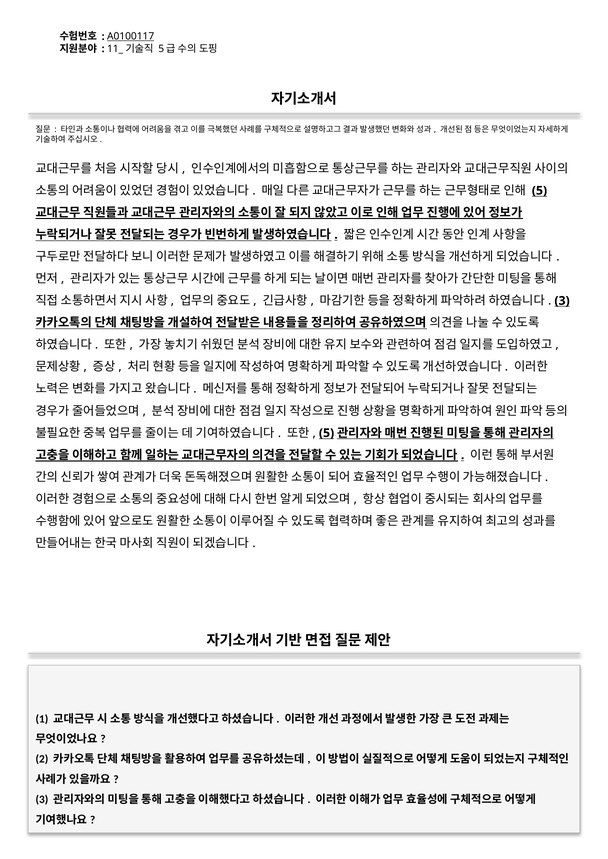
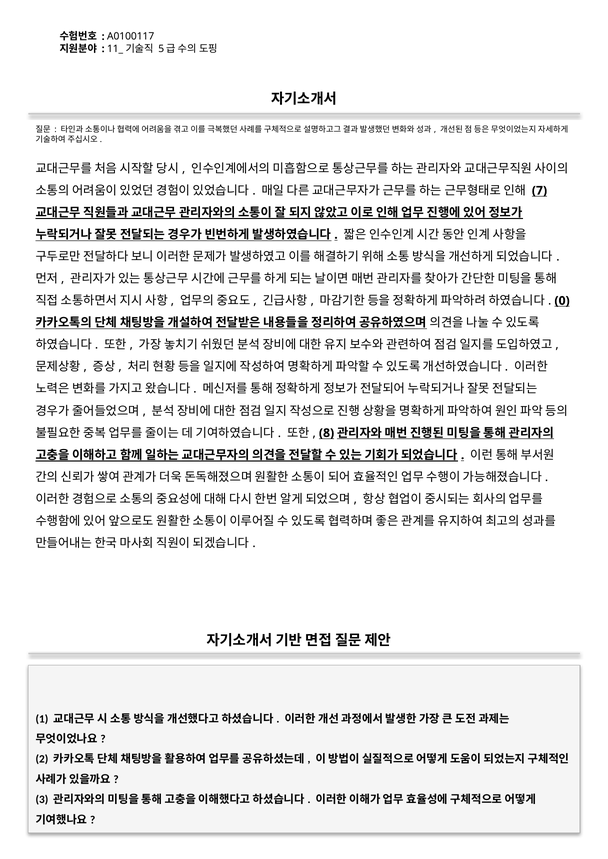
A0100117 underline: present -> none (131, 37)
5: 5 -> 7 (539, 191)
3: 3 -> 0 (562, 301)
5: 5 -> 8 (327, 433)
